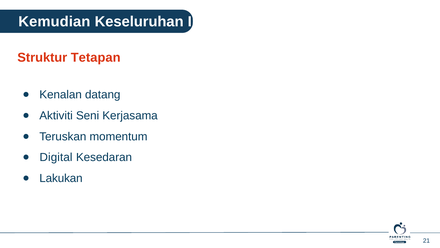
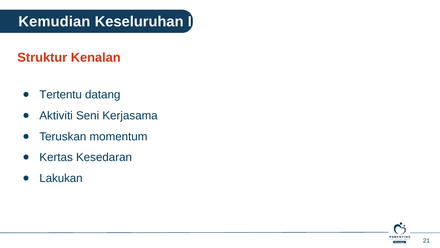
Tetapan: Tetapan -> Kenalan (96, 58)
Kenalan: Kenalan -> Tertentu (61, 94)
Digital: Digital -> Kertas (56, 157)
